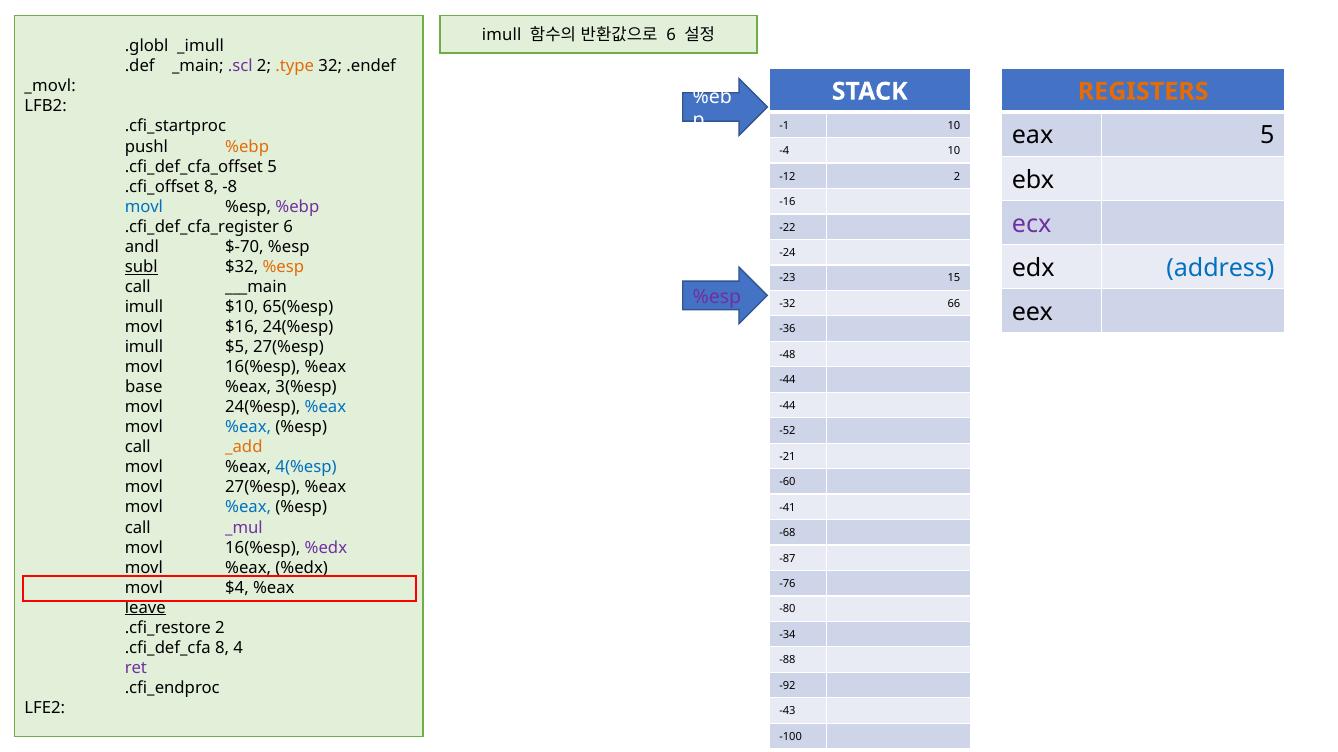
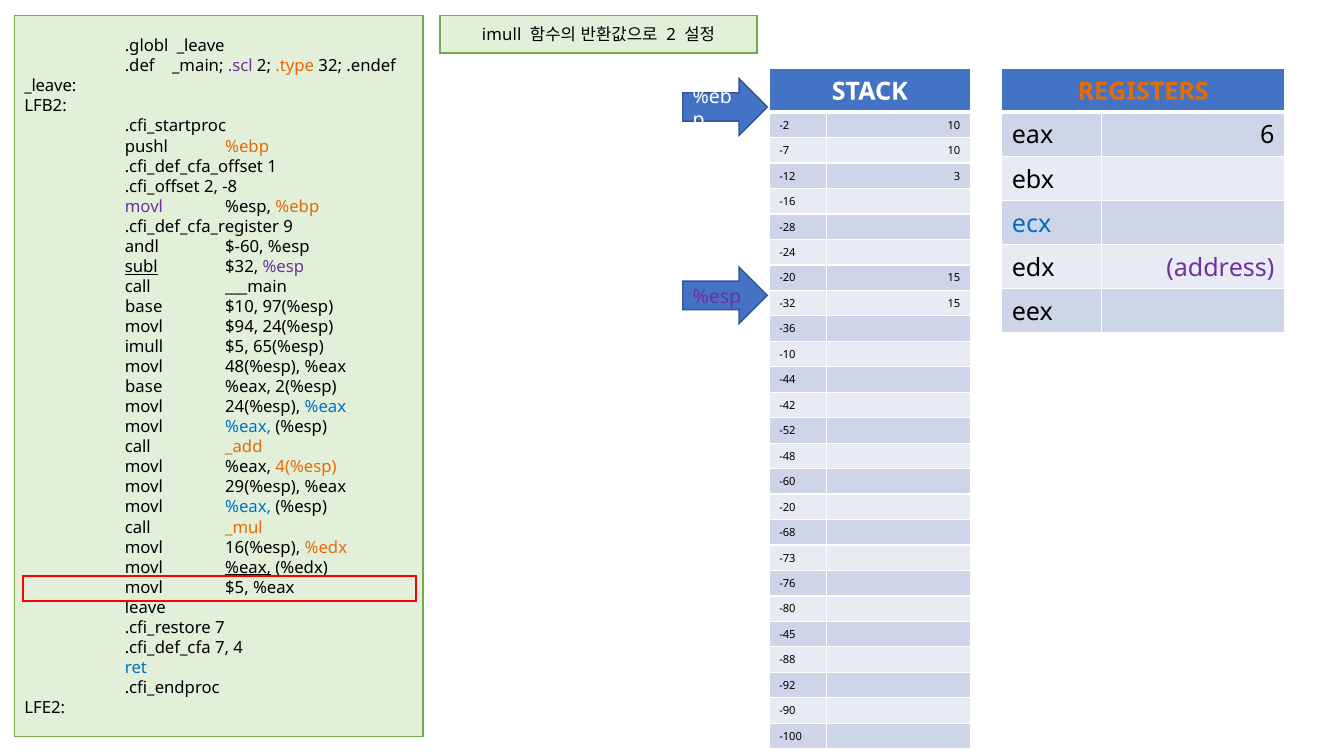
6: 6 -> 2 (671, 35)
.globl _imull: _imull -> _leave (201, 46)
_movl: _movl -> _leave (50, 86)
-1: -1 -> -2 (784, 126)
eax 5: 5 -> 6 (1267, 136)
-4: -4 -> -7 (784, 151)
.cfi_def_cfa_offset 5: 5 -> 1 (272, 167)
-12 2: 2 -> 3 (957, 177)
.cfi_offset 8: 8 -> 2 (211, 187)
movl colour: blue -> purple (144, 207)
%ebp colour: purple -> orange (297, 207)
ecx colour: purple -> blue (1032, 224)
.cfi_def_cfa_register 6: 6 -> 9 (288, 227)
-22: -22 -> -28 (787, 228)
$-70: $-70 -> $-60 (244, 247)
address colour: blue -> purple (1220, 268)
%esp colour: orange -> purple (283, 267)
-23: -23 -> -20 (787, 279)
-32 66: 66 -> 15 (954, 304)
imull: imull -> base (144, 307)
65(%esp: 65(%esp -> 97(%esp (298, 307)
$16: $16 -> $94 (242, 327)
$5 27(%esp: 27(%esp -> 65(%esp (288, 347)
-48: -48 -> -10 (787, 355)
16(%esp: 16(%esp -> 48(%esp (263, 367)
3(%esp: 3(%esp -> 2(%esp (306, 387)
-44: -44 -> -42 (787, 406)
-21: -21 -> -48 (787, 457)
4(%esp colour: blue -> orange (306, 468)
movl 27(%esp: 27(%esp -> 29(%esp (263, 488)
-41: -41 -> -20 (787, 508)
_mul colour: purple -> orange (244, 528)
%edx colour: purple -> orange (326, 548)
-87: -87 -> -73 (787, 559)
%eax underline: none -> present (248, 568)
movl $4: $4 -> $5 (237, 588)
leave underline: present -> none (145, 608)
.cfi_restore 2: 2 -> 7 (220, 628)
-34: -34 -> -45 (787, 635)
.cfi_def_cfa 8: 8 -> 7 (222, 648)
ret colour: purple -> blue (136, 668)
-43: -43 -> -90 (787, 712)
